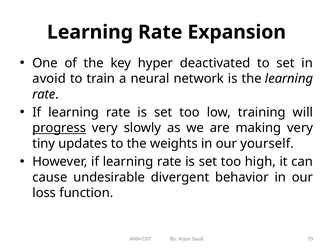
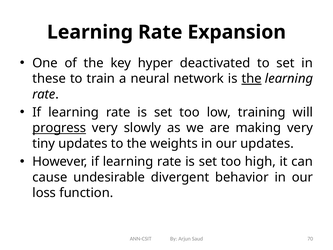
avoid: avoid -> these (49, 79)
the underline: none -> present (252, 79)
our yourself: yourself -> updates (267, 143)
